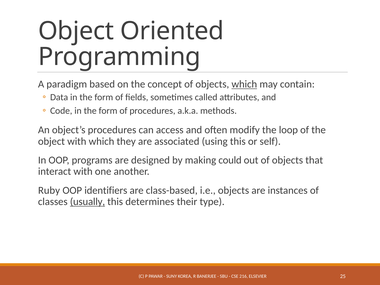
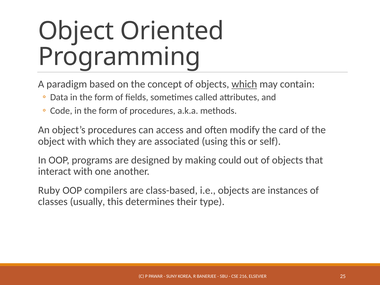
loop: loop -> card (288, 130)
identifiers: identifiers -> compilers (106, 190)
usually underline: present -> none (88, 202)
